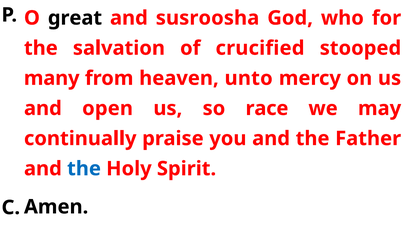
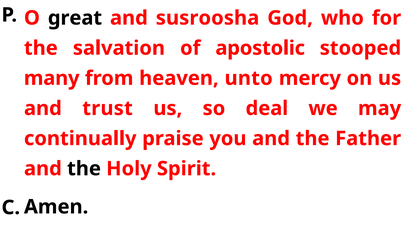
crucified: crucified -> apostolic (260, 48)
open: open -> trust (108, 109)
race: race -> deal (267, 109)
the colour: blue -> black (84, 169)
